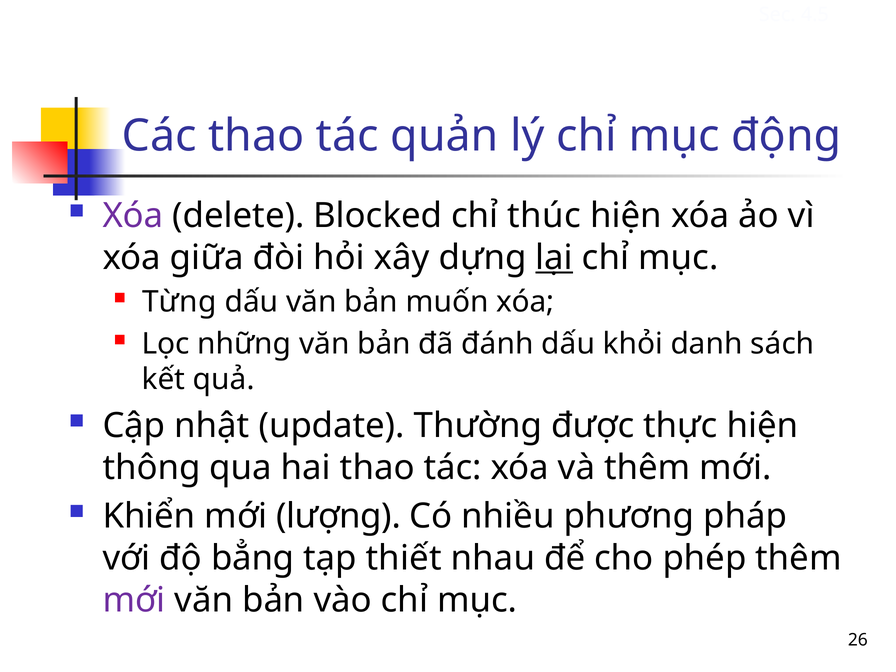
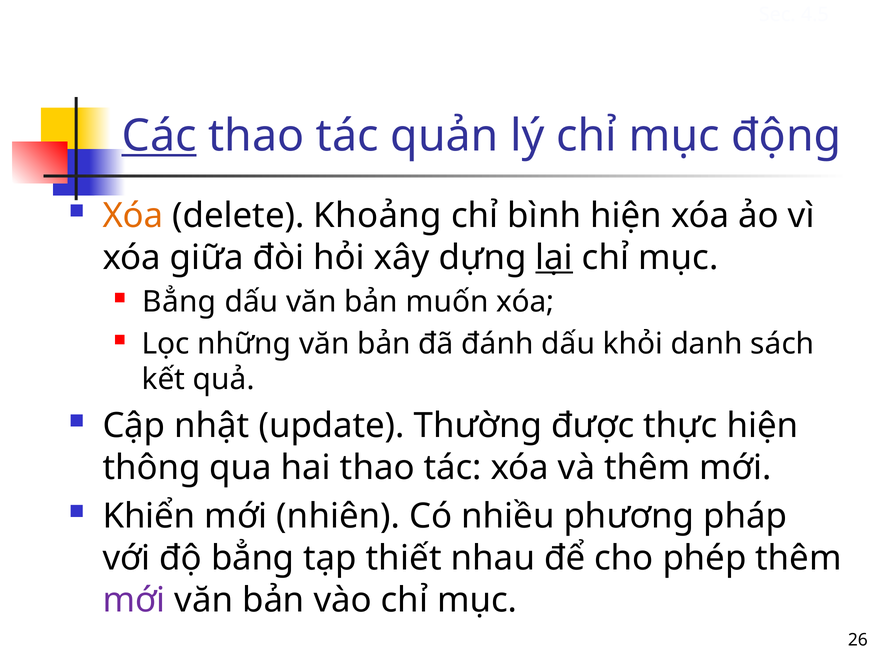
Các underline: none -> present (159, 136)
Xóa colour: purple -> orange (133, 216)
Blocked: Blocked -> Khoảng (378, 216)
thúc: thúc -> bình (544, 216)
Từng: Từng -> Bẳng (179, 302)
lượng: lượng -> nhiên (338, 516)
